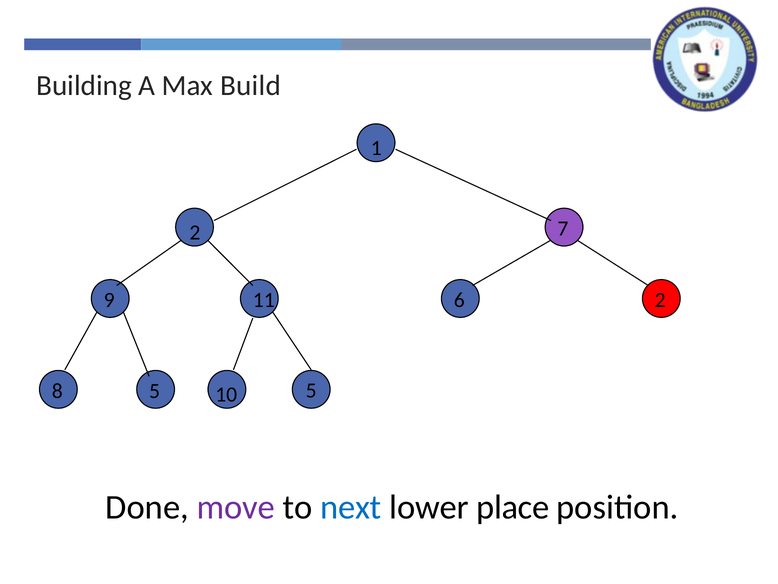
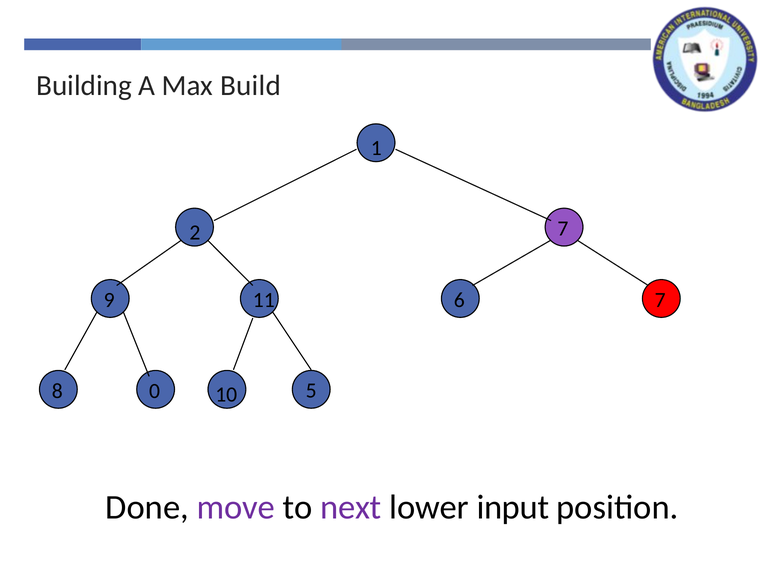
6 2: 2 -> 7 (660, 300)
8 5: 5 -> 0 (155, 391)
next colour: blue -> purple (351, 507)
place: place -> input (513, 507)
